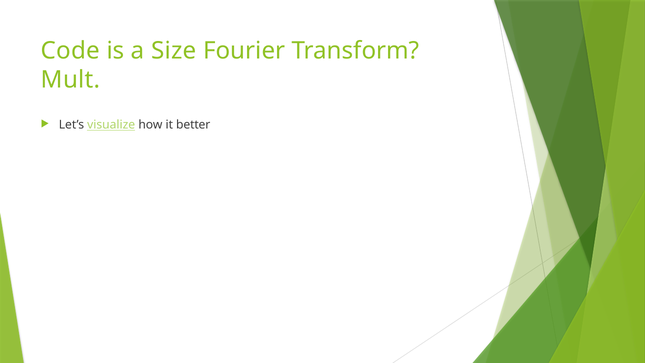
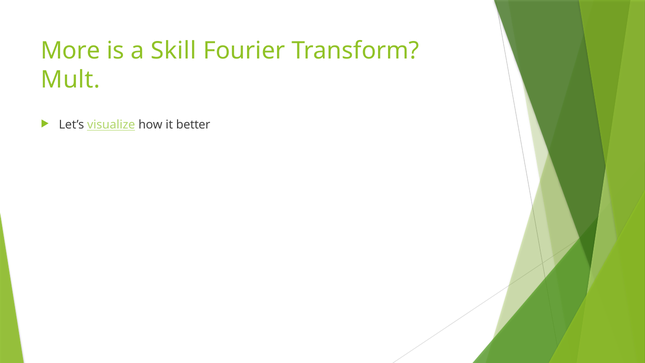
Code: Code -> More (71, 51)
Size: Size -> Skill (174, 51)
